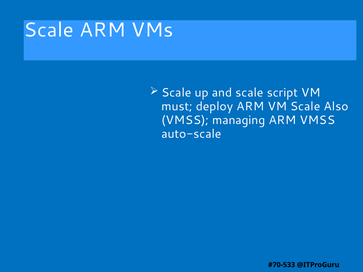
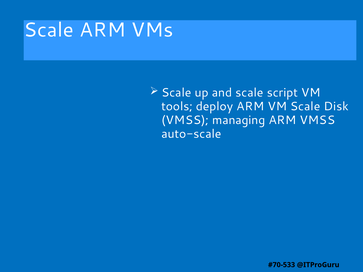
must: must -> tools (177, 106)
Also: Also -> Disk (336, 106)
